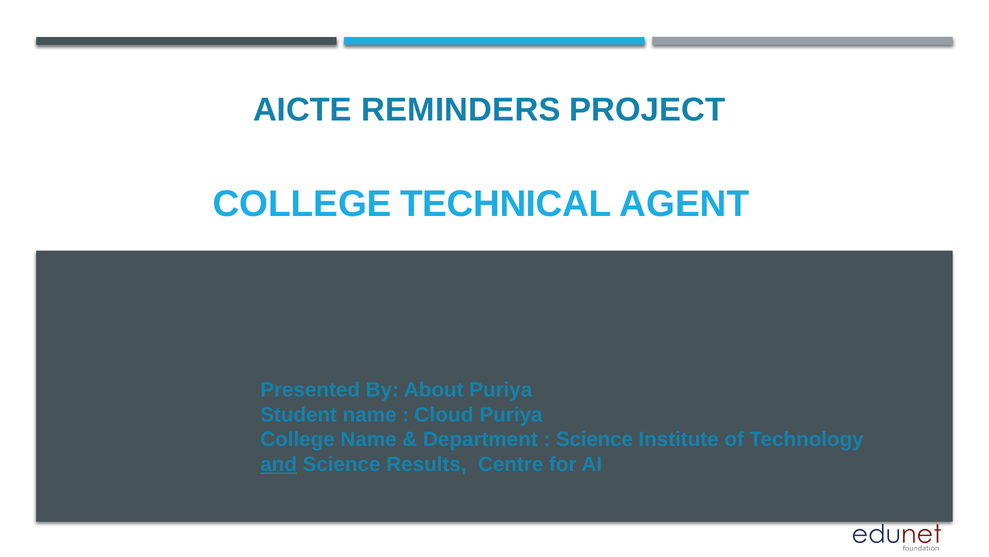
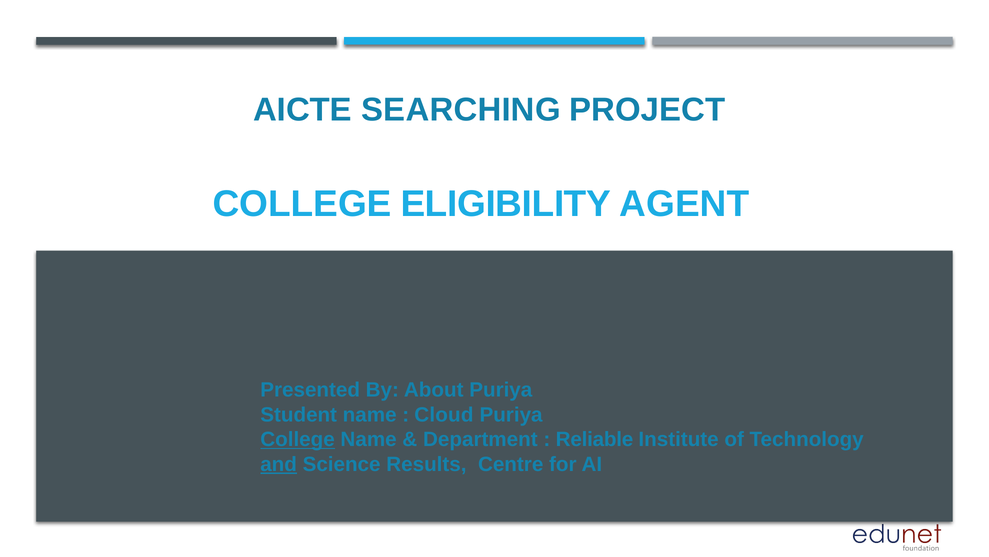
REMINDERS: REMINDERS -> SEARCHING (461, 110)
TECHNICAL: TECHNICAL -> ELIGIBILITY (506, 204)
College underline: none -> present (298, 439)
Science: Science -> Reliable (594, 439)
